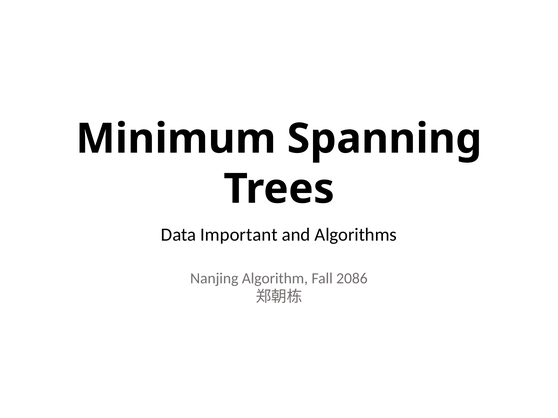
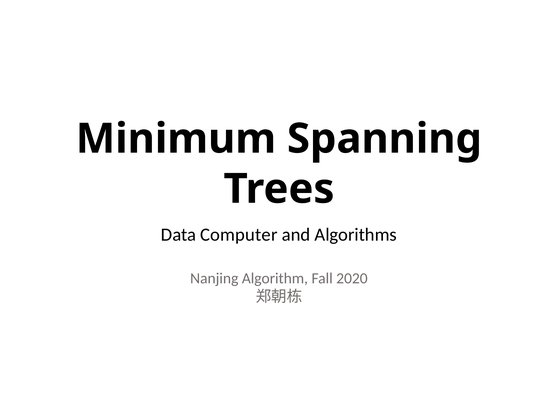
Important: Important -> Computer (239, 235)
2086: 2086 -> 2020 (352, 279)
